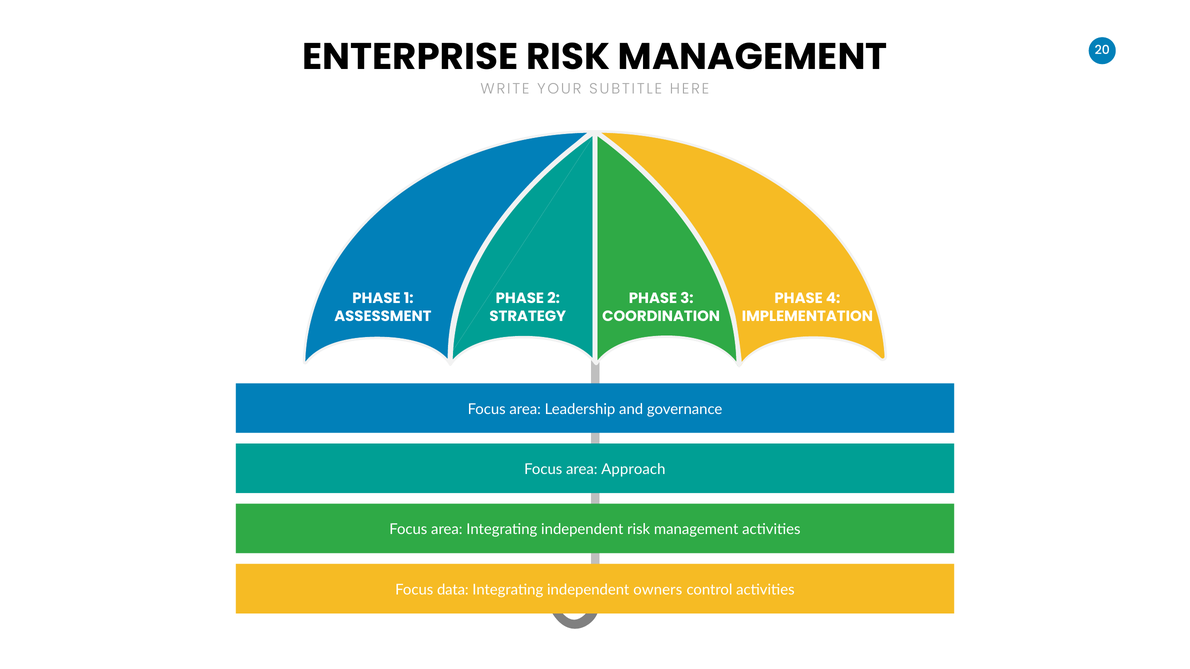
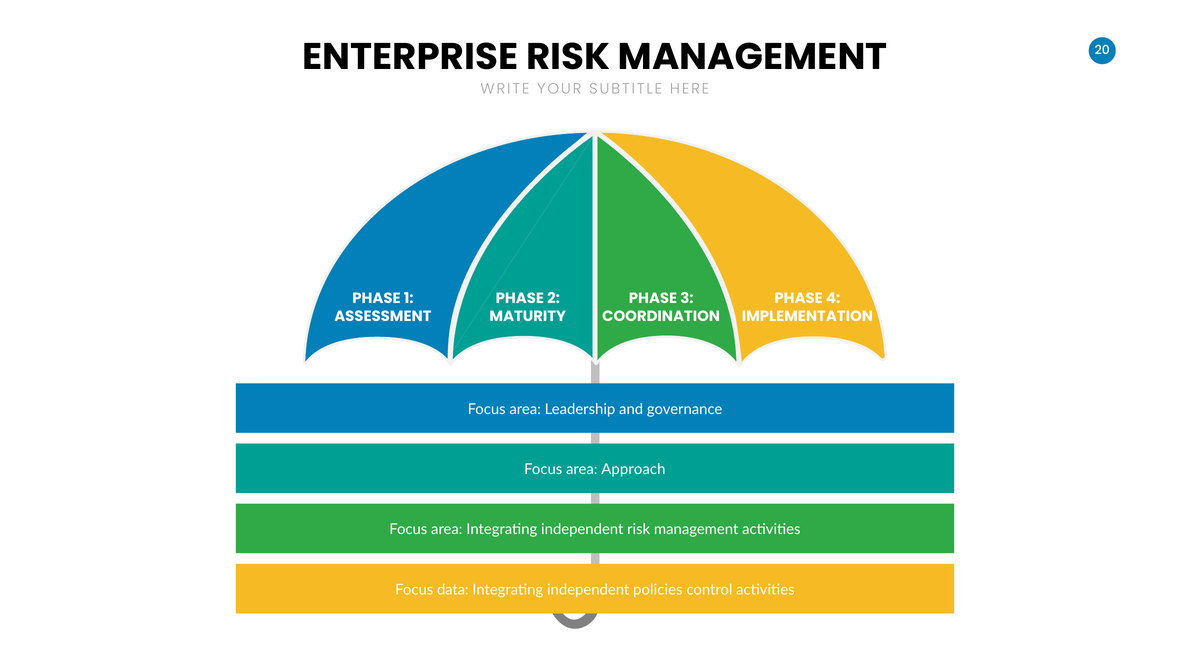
STRATEGY: STRATEGY -> MATURITY (528, 316)
owners: owners -> policies (658, 590)
